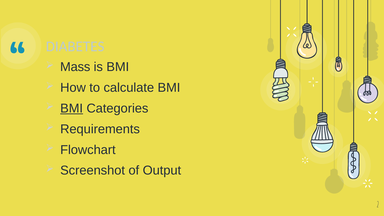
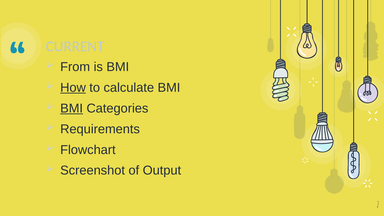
DIABETES: DIABETES -> CURRENT (75, 46)
Mass: Mass -> From (75, 67)
How underline: none -> present (73, 88)
